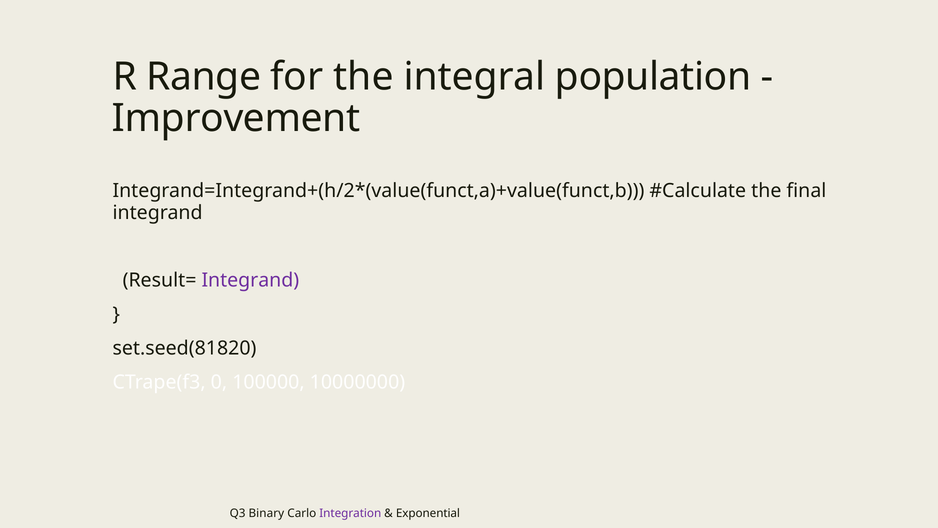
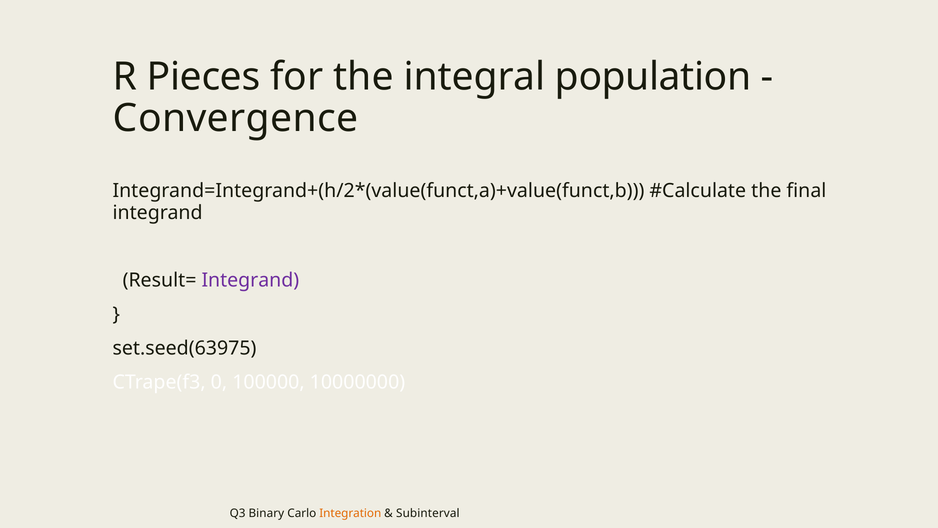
Range: Range -> Pieces (204, 77)
Improvement: Improvement -> Convergence (236, 118)
set.seed(81820: set.seed(81820 -> set.seed(63975 (185, 348)
Integration colour: purple -> orange (350, 513)
Exponential: Exponential -> Subinterval (428, 513)
